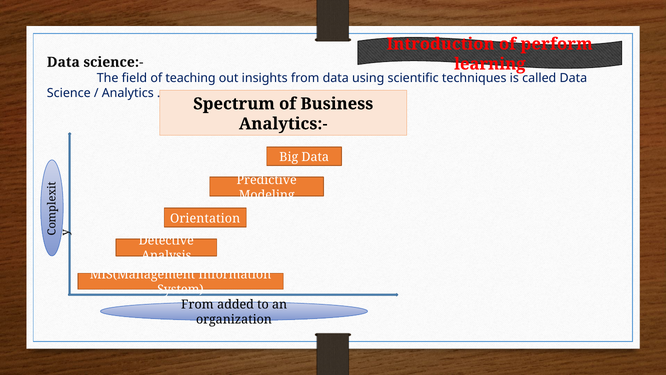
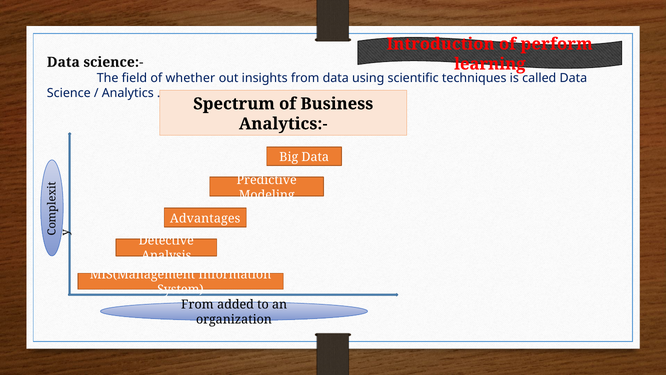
teaching: teaching -> whether (190, 78)
Orientation: Orientation -> Advantages (205, 218)
